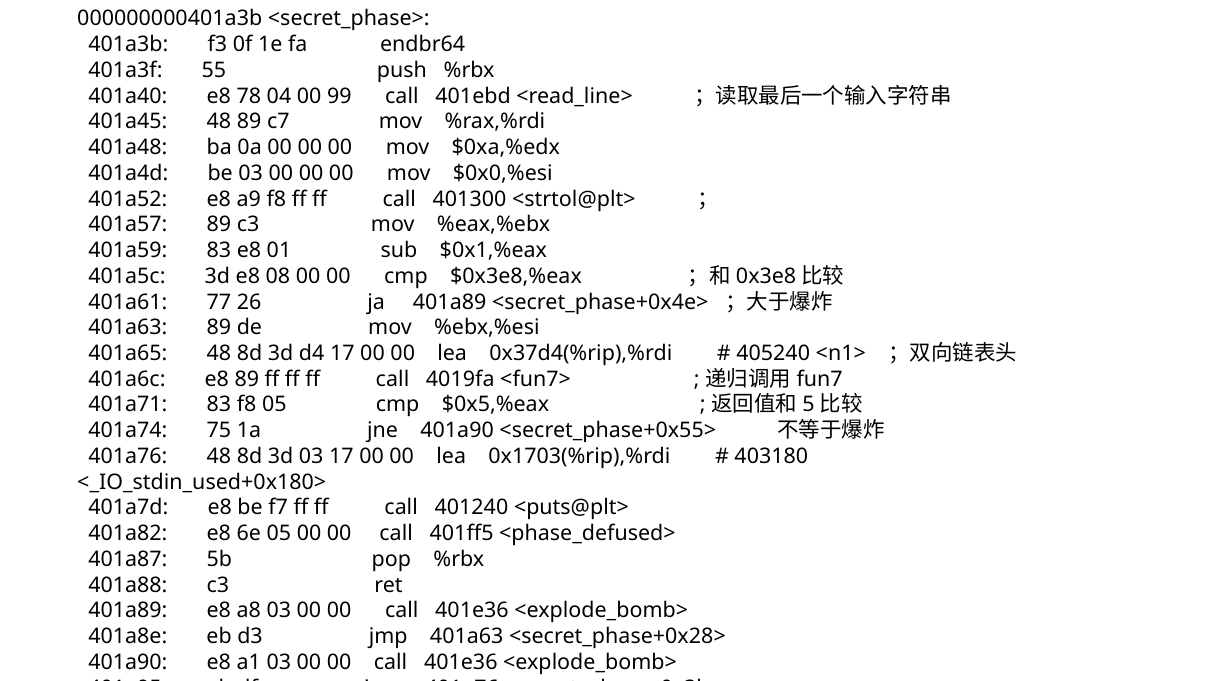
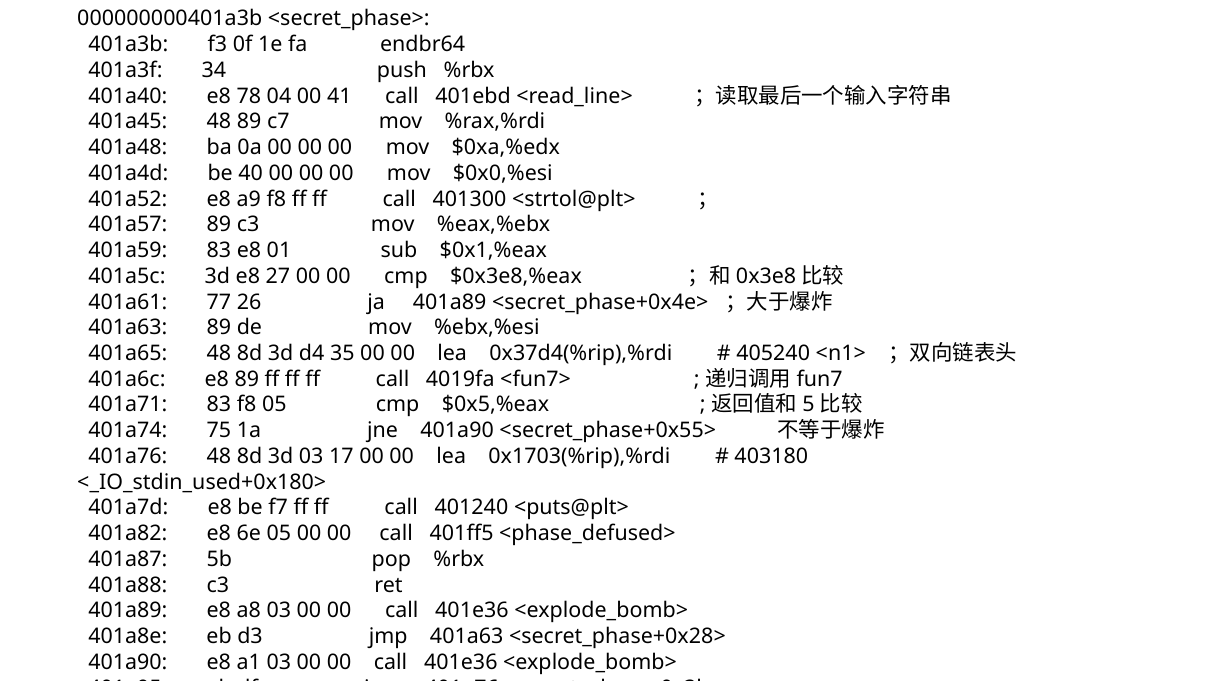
55: 55 -> 34 (214, 70)
99: 99 -> 41 (339, 96)
be 03: 03 -> 40 (251, 173)
08: 08 -> 27 (278, 276)
d4 17: 17 -> 35 (342, 353)
